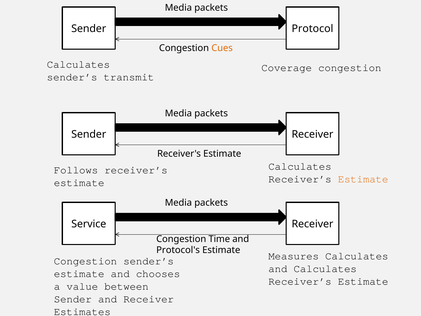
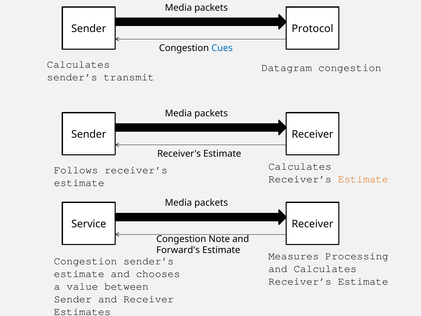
Cues colour: orange -> blue (222, 48)
Coverage: Coverage -> Datagram (287, 68)
Time: Time -> Note (219, 239)
Protocol's: Protocol's -> Forward's (178, 250)
Measures Calculates: Calculates -> Processing (357, 256)
